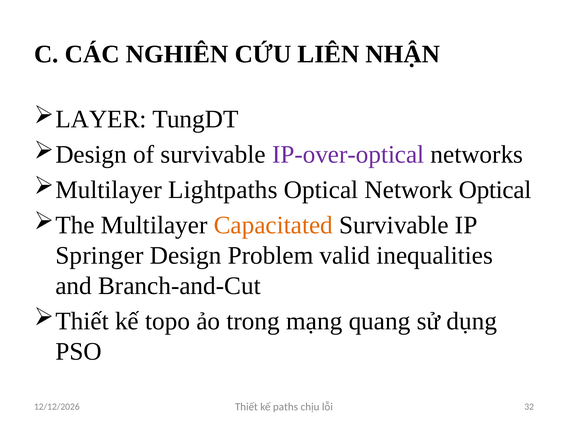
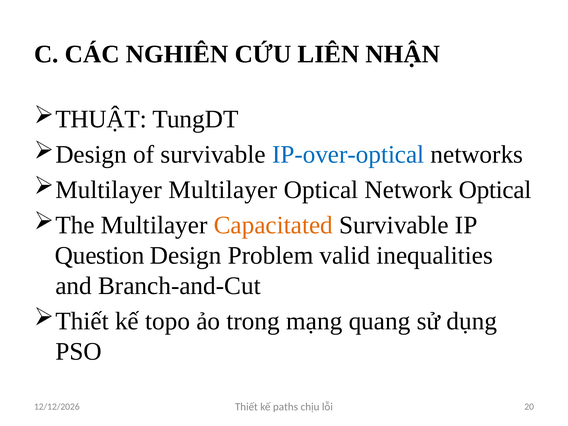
LAYER: LAYER -> THUẬT (101, 119)
IP-over-optical colour: purple -> blue (348, 155)
Multilayer Lightpaths: Lightpaths -> Multilayer (223, 190)
Springer: Springer -> Question (100, 256)
32: 32 -> 20 (529, 407)
